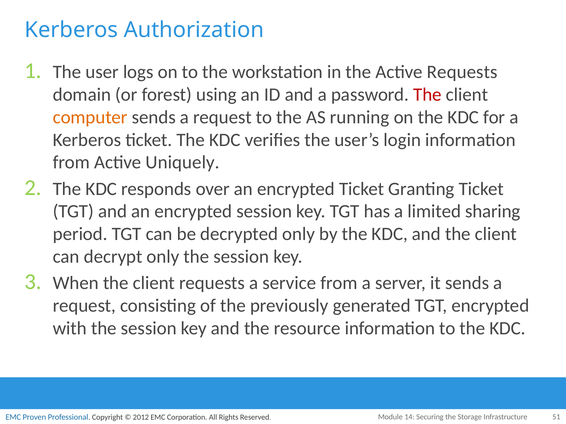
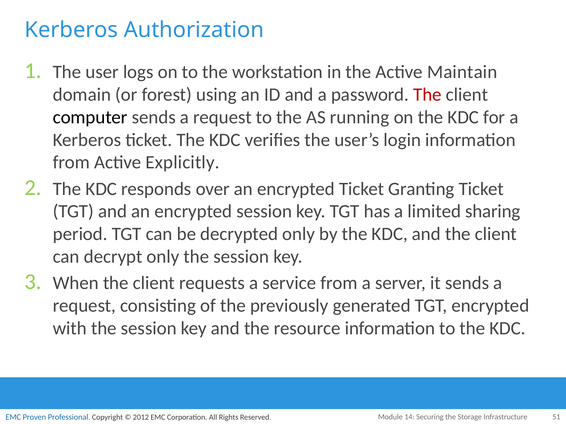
Active Requests: Requests -> Maintain (462, 72)
computer colour: orange -> black (90, 117)
Uniquely: Uniquely -> Explicitly (183, 163)
